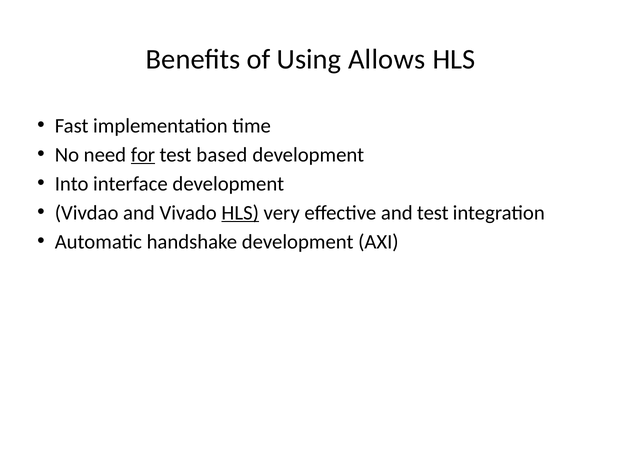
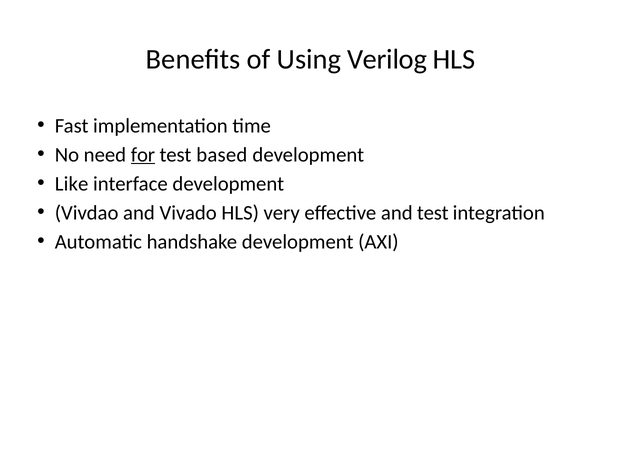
Allows: Allows -> Verilog (387, 60)
Into: Into -> Like (72, 184)
HLS underline: present -> none (240, 213)
